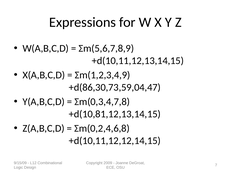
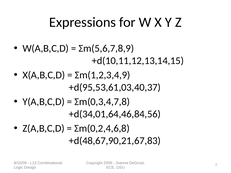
+d(86,30,73,59,04,47: +d(86,30,73,59,04,47 -> +d(95,53,61,03,40,37 (115, 87)
+d(10,81,12,13,14,15: +d(10,81,12,13,14,15 -> +d(34,01,64,46,84,56 (115, 114)
+d(10,11,12,12,14,15: +d(10,11,12,12,14,15 -> +d(48,67,90,21,67,83 (115, 141)
